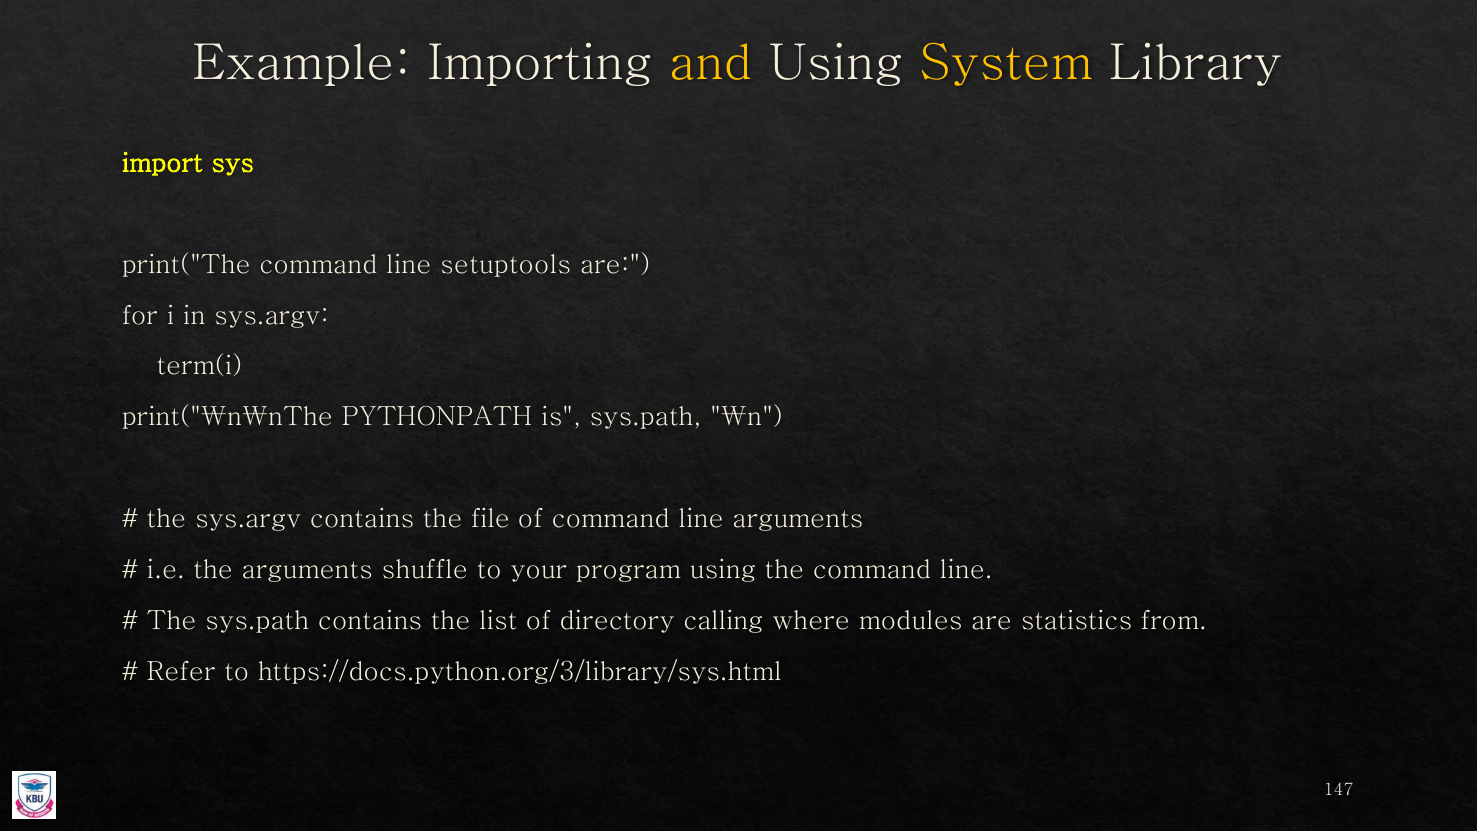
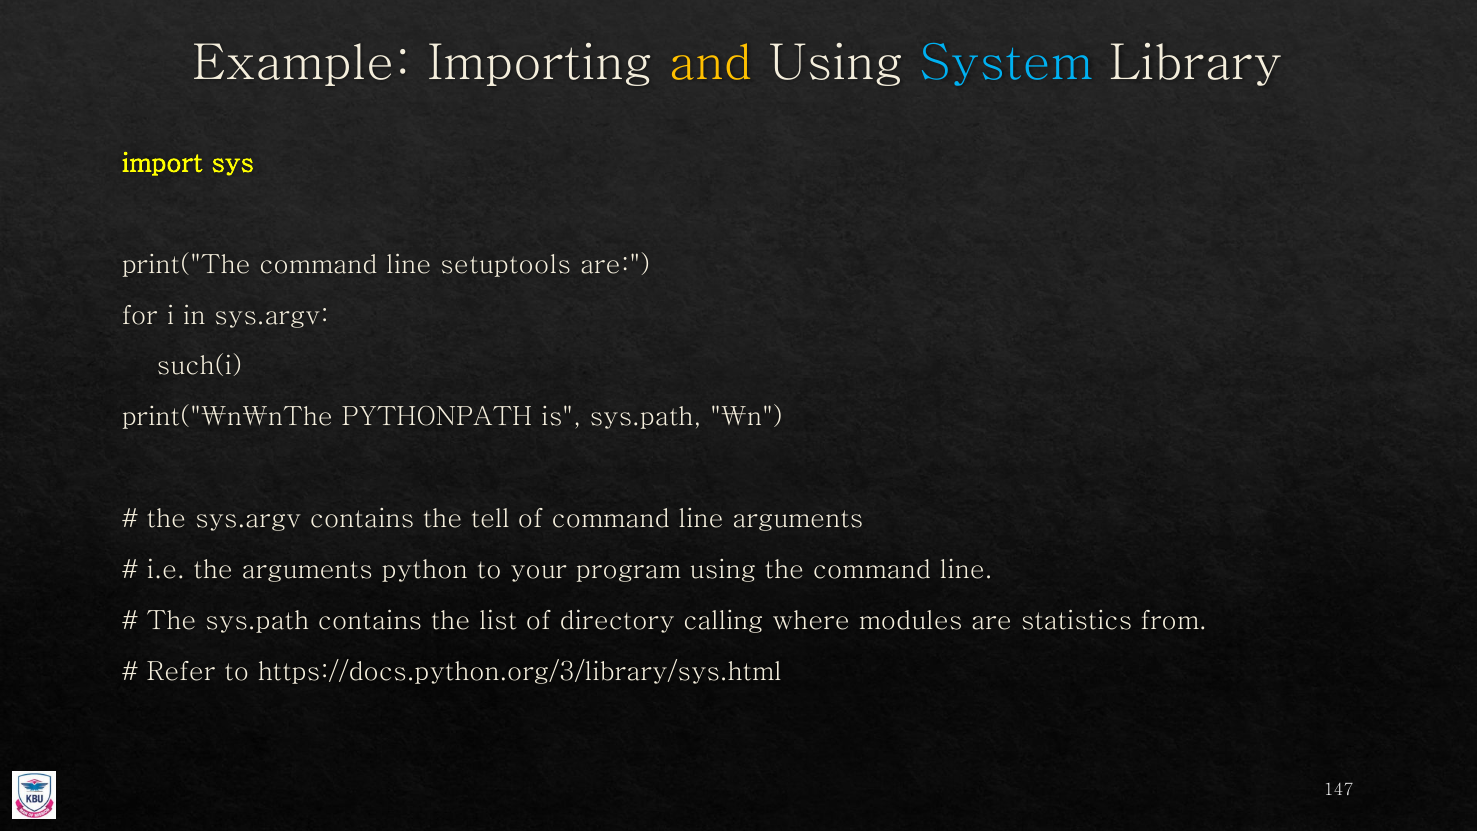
System colour: yellow -> light blue (1006, 63)
term(i: term(i -> such(i (199, 366)
file: file -> tell (490, 519)
shuffle: shuffle -> python (425, 570)
